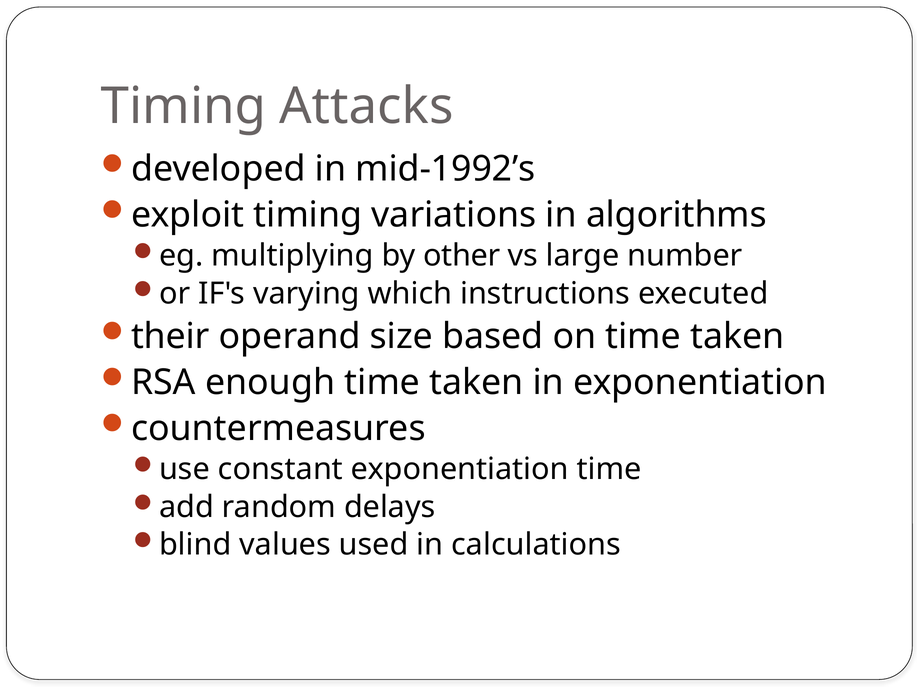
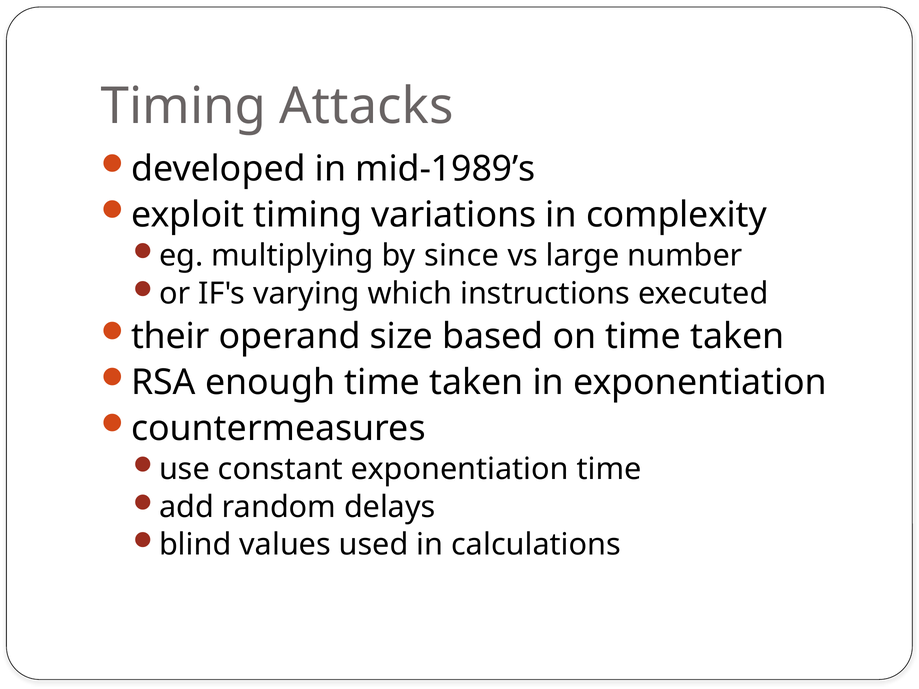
mid-1992’s: mid-1992’s -> mid-1989’s (445, 169)
algorithms: algorithms -> complexity (676, 215)
other: other -> since (461, 256)
